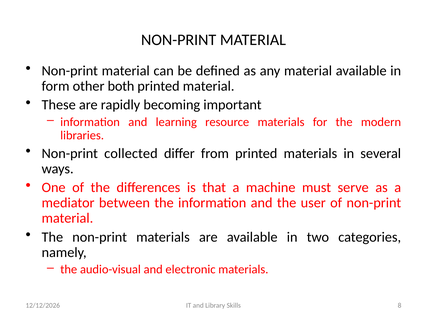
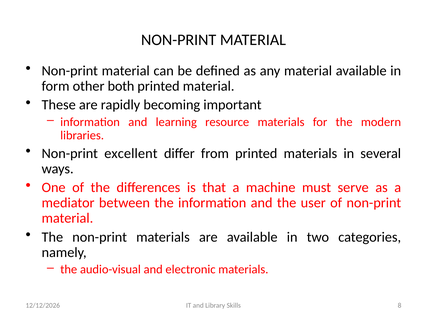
collected: collected -> excellent (131, 154)
